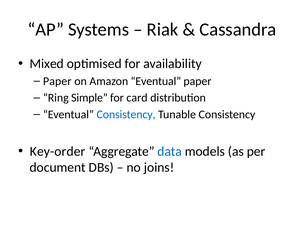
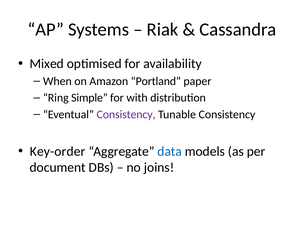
Paper: Paper -> When (57, 81)
Amazon Eventual: Eventual -> Portland (156, 81)
card: card -> with (137, 98)
Consistency colour: blue -> purple (126, 114)
